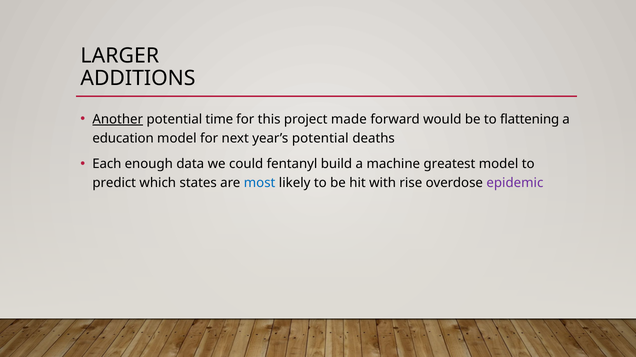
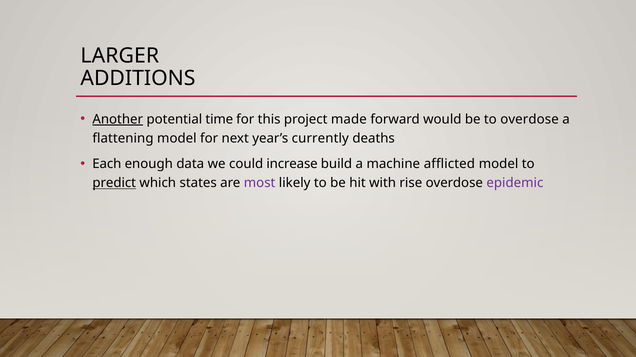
to flattening: flattening -> overdose (530, 120)
education: education -> flattening (123, 139)
year’s potential: potential -> currently (320, 139)
fentanyl: fentanyl -> increase (292, 164)
greatest: greatest -> afflicted (449, 164)
predict underline: none -> present (114, 183)
most colour: blue -> purple (260, 183)
